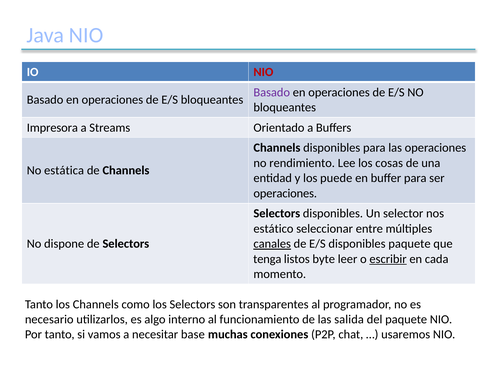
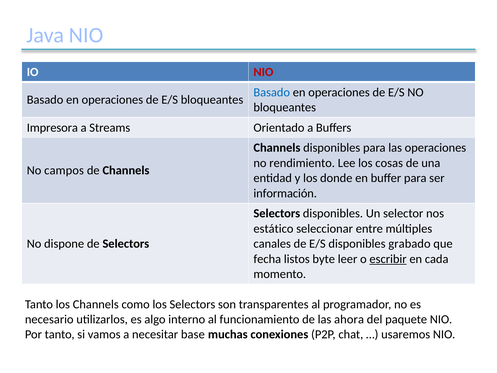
Basado colour: purple -> blue (272, 92)
estática: estática -> campos (64, 170)
puede: puede -> donde (336, 178)
operaciones: operaciones -> información (285, 193)
canales underline: present -> none (272, 244)
disponibles paquete: paquete -> grabado (409, 244)
tenga: tenga -> fecha (267, 259)
salida: salida -> ahora (349, 319)
